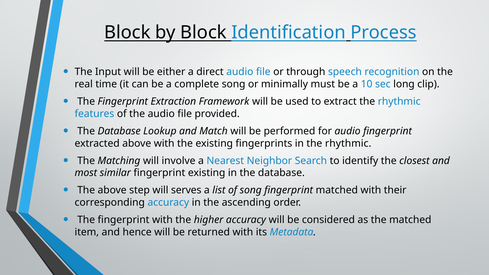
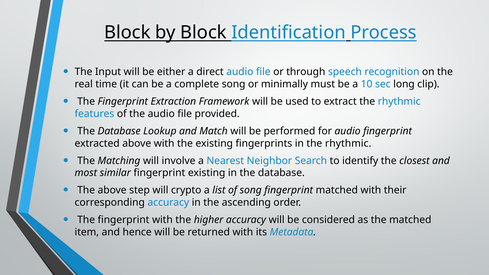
serves: serves -> crypto (186, 190)
